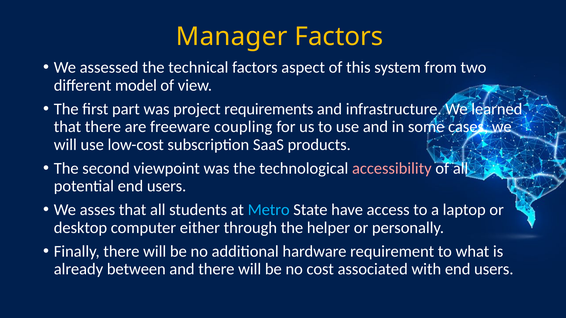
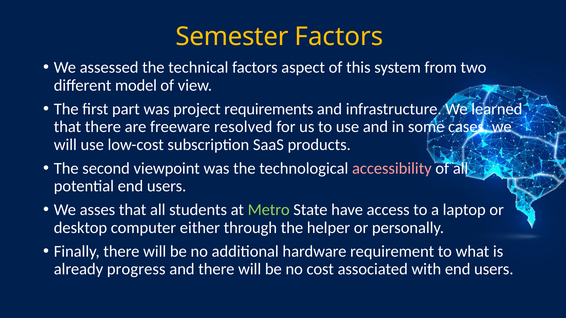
Manager: Manager -> Semester (232, 37)
coupling: coupling -> resolved (243, 127)
Metro colour: light blue -> light green (269, 210)
between: between -> progress (136, 269)
